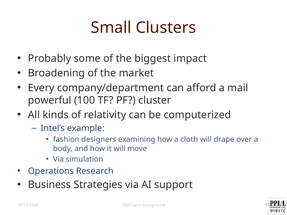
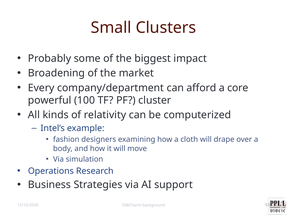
mail: mail -> core (238, 88)
